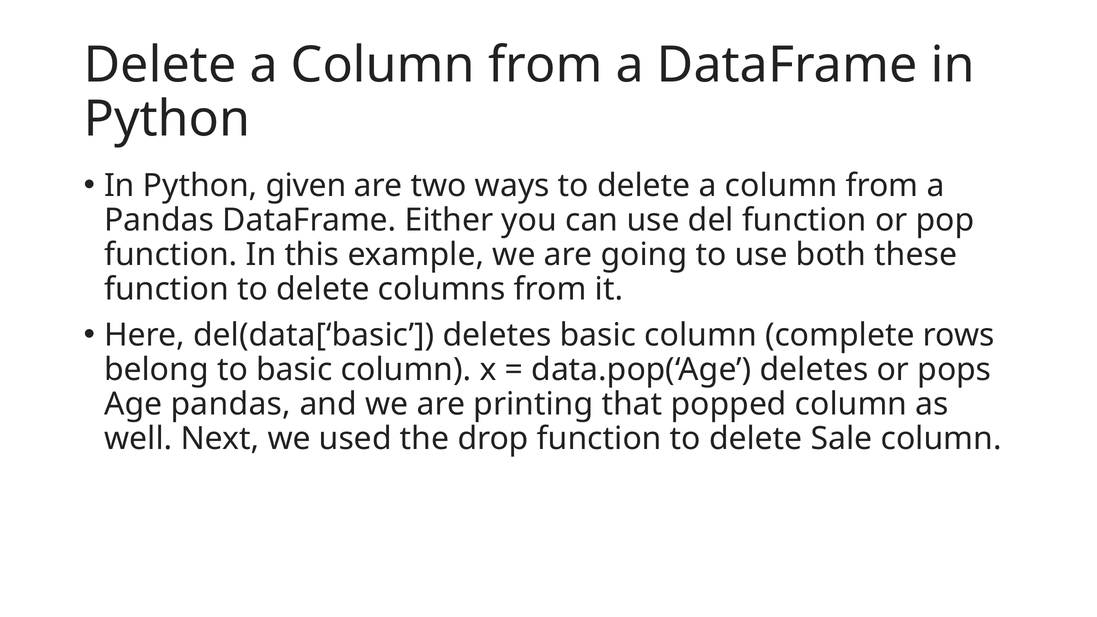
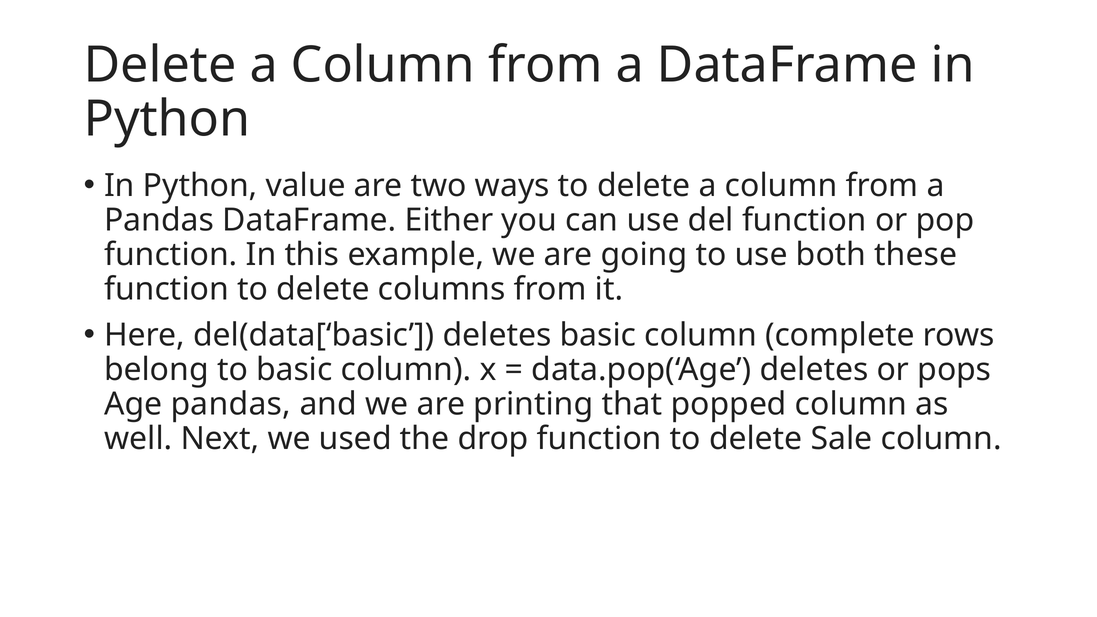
given: given -> value (306, 185)
